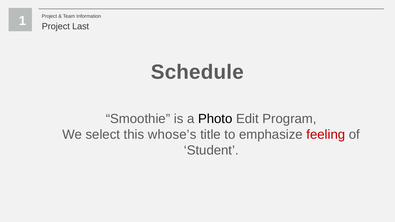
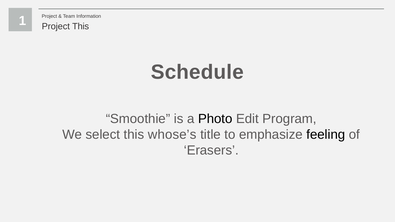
Project Last: Last -> This (81, 26)
feeling colour: red -> black (326, 135)
Student: Student -> Erasers (211, 151)
